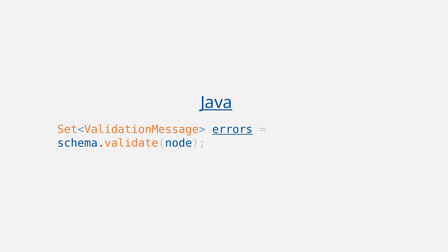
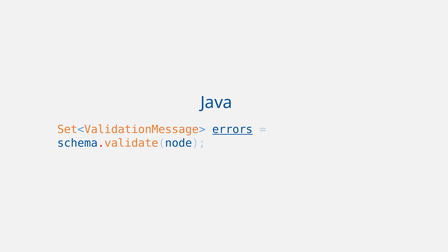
Java underline: present -> none (216, 103)
